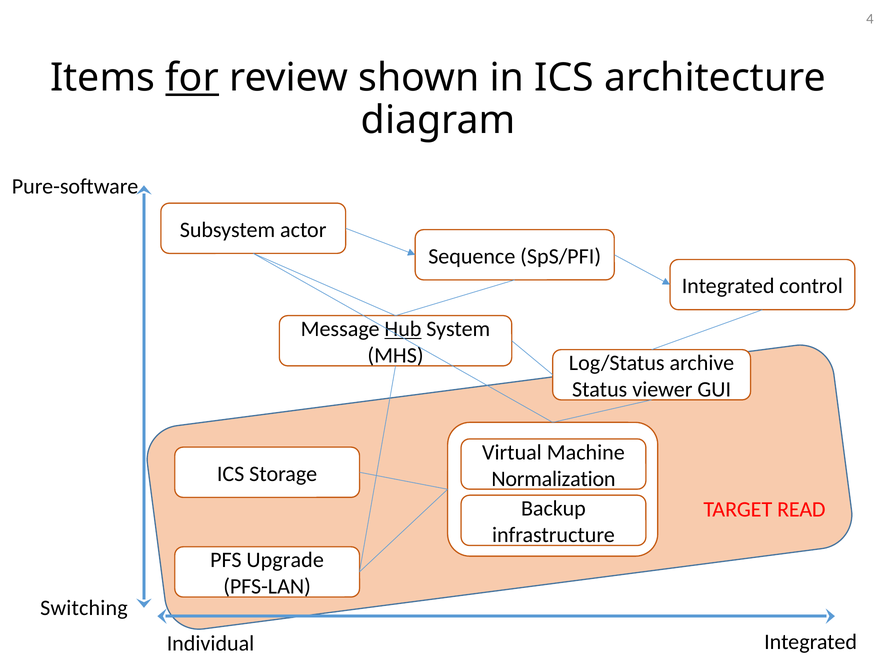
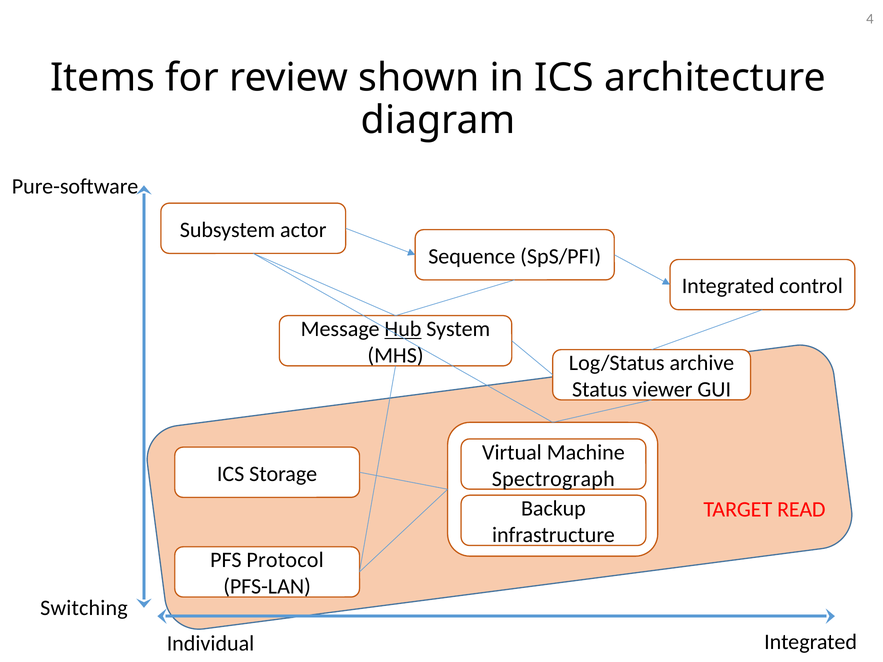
for underline: present -> none (192, 78)
Normalization: Normalization -> Spectrograph (553, 479)
Upgrade: Upgrade -> Protocol (285, 560)
